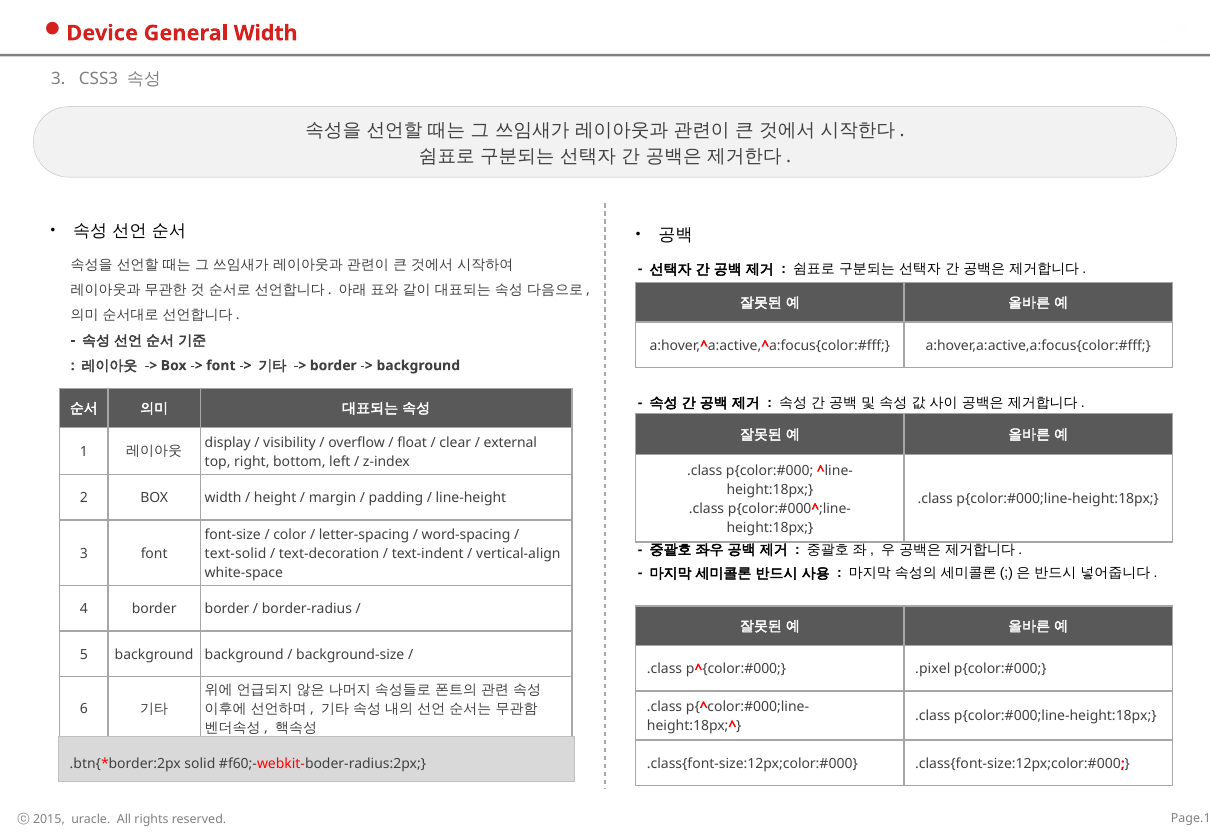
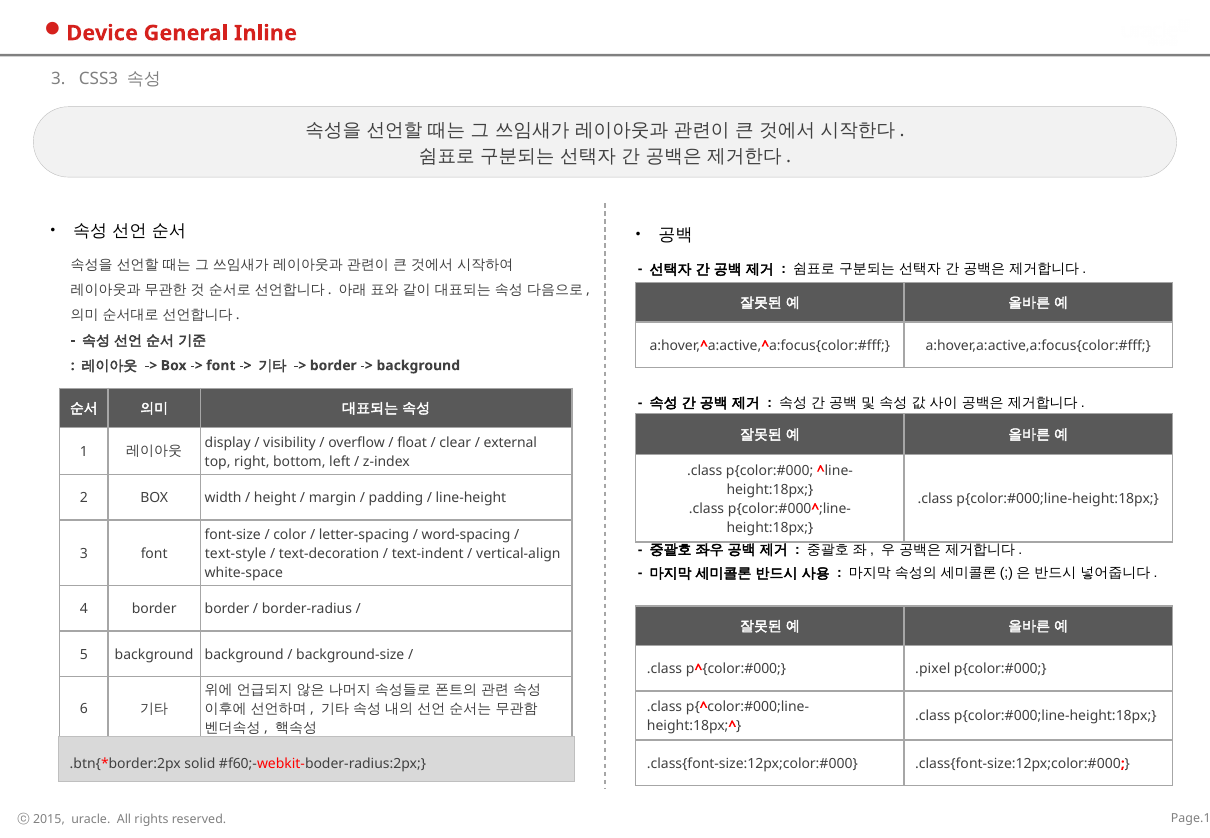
General Width: Width -> Inline (265, 33)
text-solid: text-solid -> text-style (236, 553)
